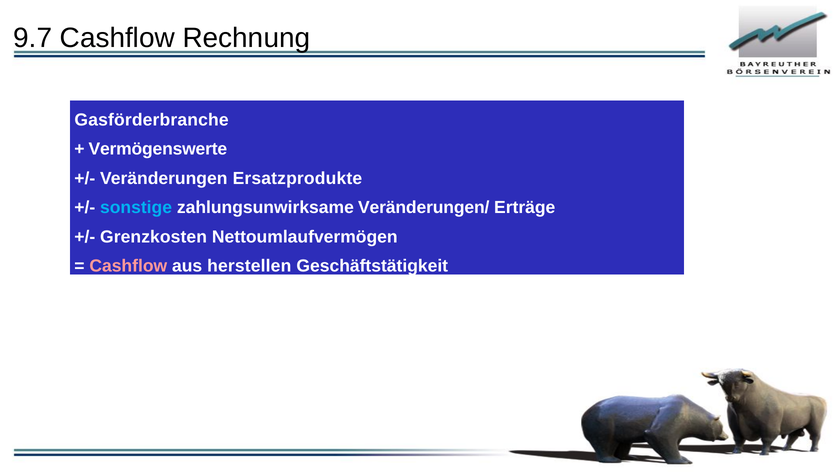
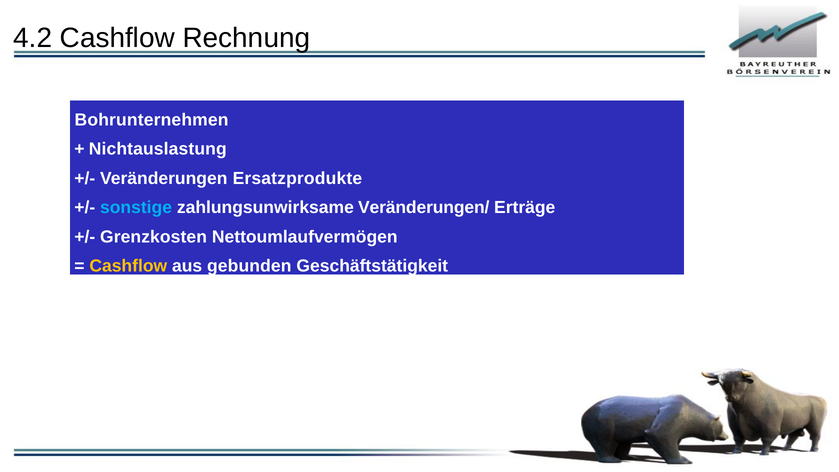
9.7: 9.7 -> 4.2 (33, 38)
Gasförderbranche: Gasförderbranche -> Bohrunternehmen (152, 120)
Vermögenswerte: Vermögenswerte -> Nichtauslastung (158, 149)
Cashflow colour: pink -> yellow (128, 266)
herstellen: herstellen -> gebunden (249, 266)
